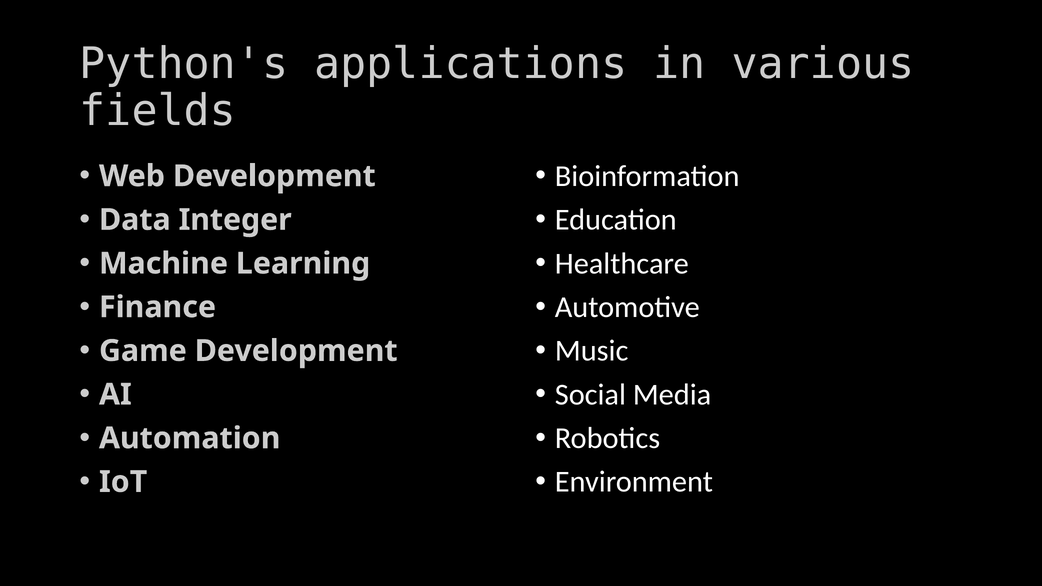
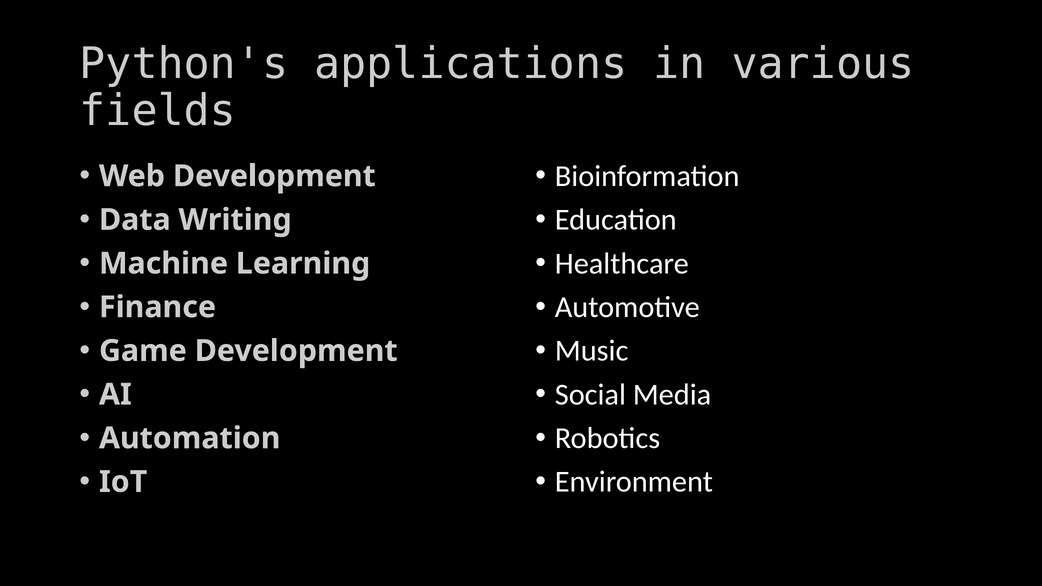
Integer: Integer -> Writing (235, 220)
